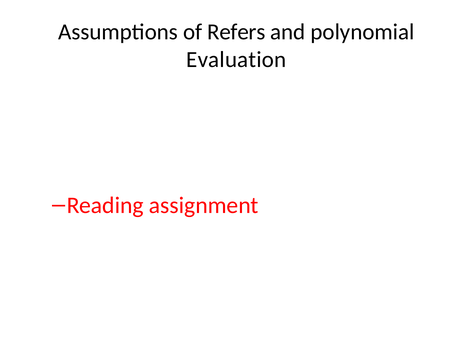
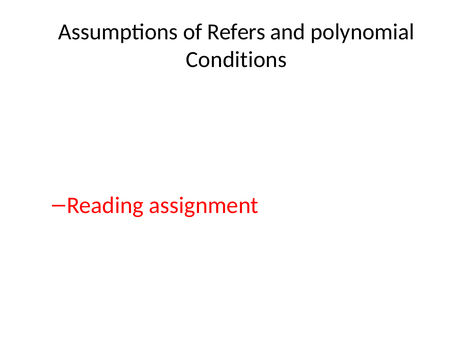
Evaluation: Evaluation -> Conditions (236, 60)
